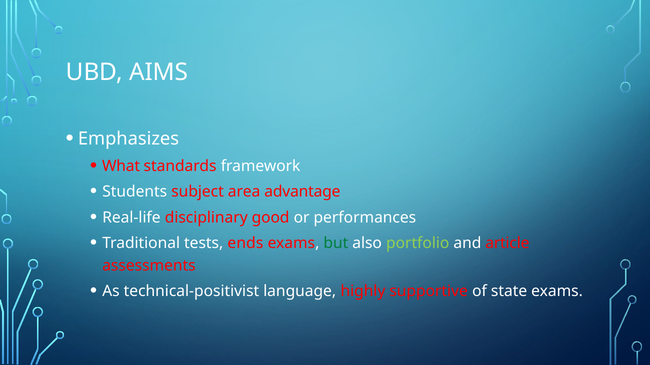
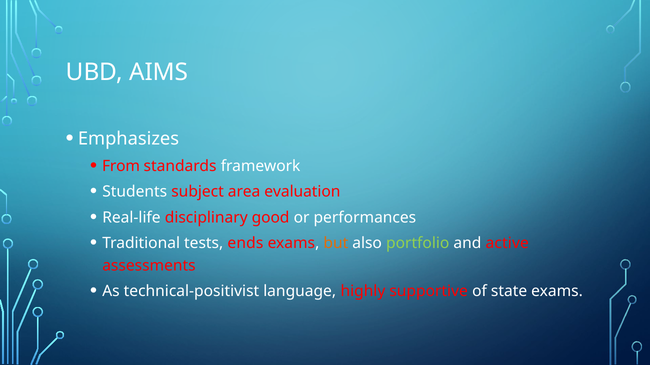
What: What -> From (121, 166)
advantage: advantage -> evaluation (302, 192)
but colour: green -> orange (336, 244)
article: article -> active (507, 244)
